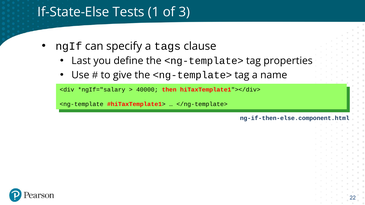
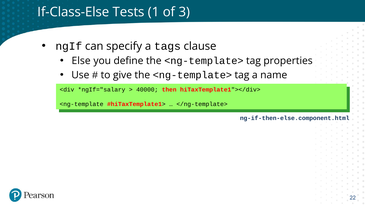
If-State-Else: If-State-Else -> If-Class-Else (73, 12)
Last: Last -> Else (81, 61)
